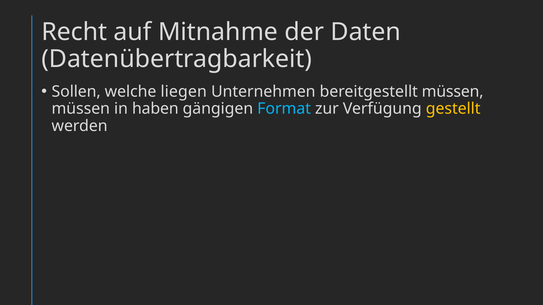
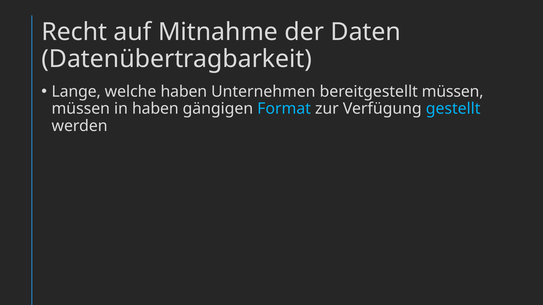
Sollen: Sollen -> Lange (76, 92)
welche liegen: liegen -> haben (184, 92)
gestellt colour: yellow -> light blue (453, 109)
